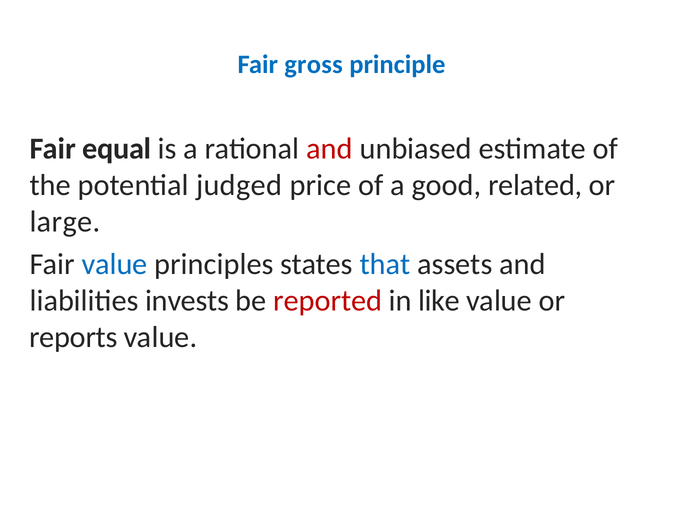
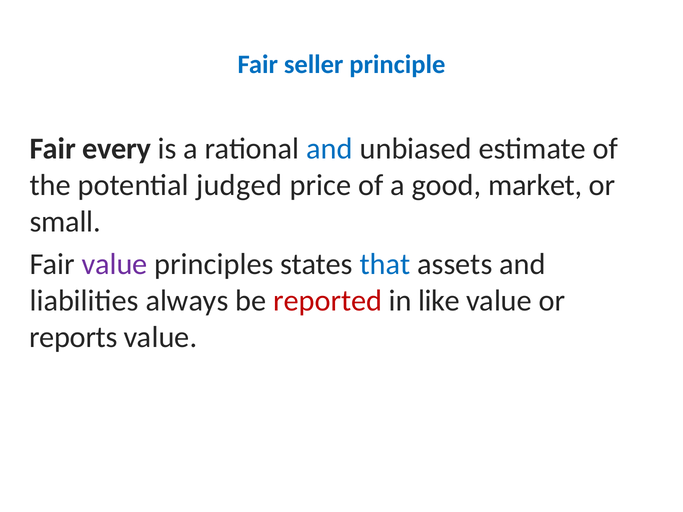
gross: gross -> seller (314, 64)
equal: equal -> every (117, 149)
and colour: red -> blue (330, 149)
related: related -> market (535, 185)
large: large -> small (65, 222)
value colour: blue -> purple (115, 264)
invests: invests -> always (187, 301)
